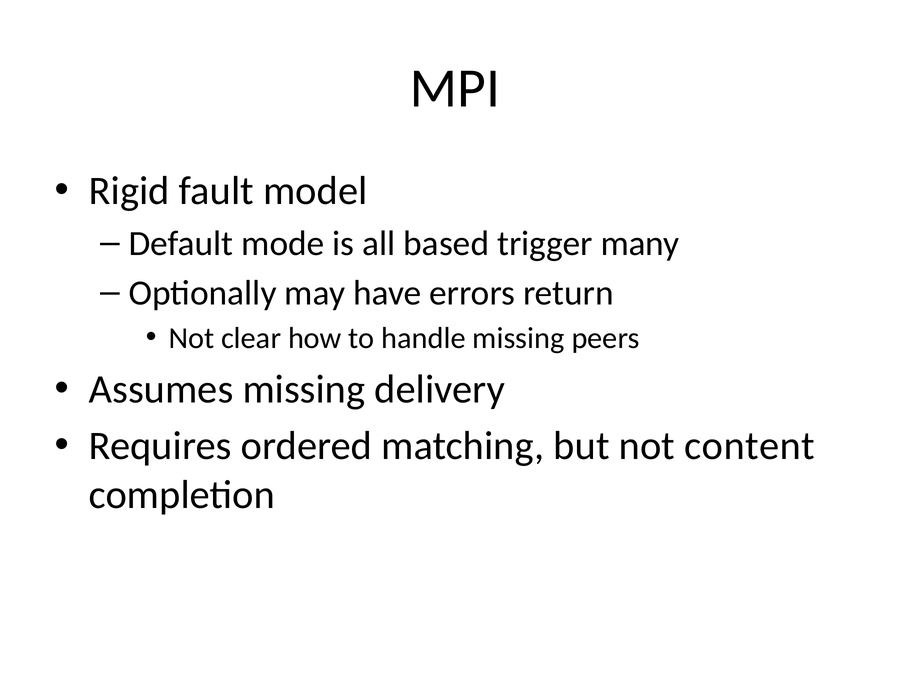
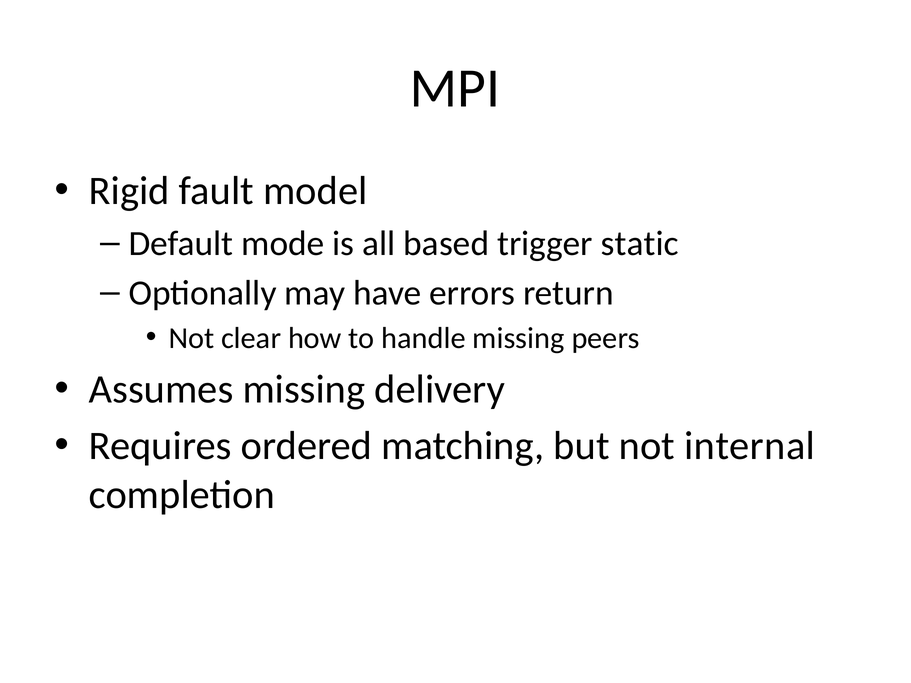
many: many -> static (640, 243)
content: content -> internal (750, 446)
